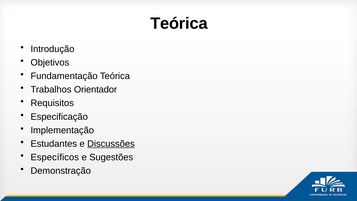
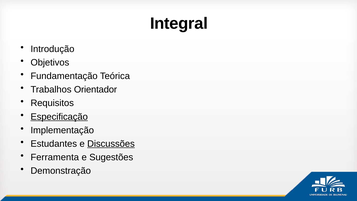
Teórica: Teórica -> Integral (179, 23)
Especificação underline: none -> present (59, 117)
Específicos: Específicos -> Ferramenta (55, 157)
